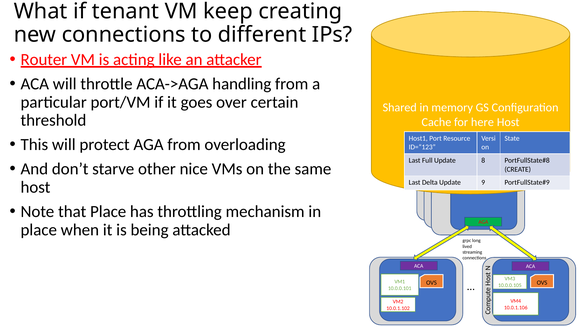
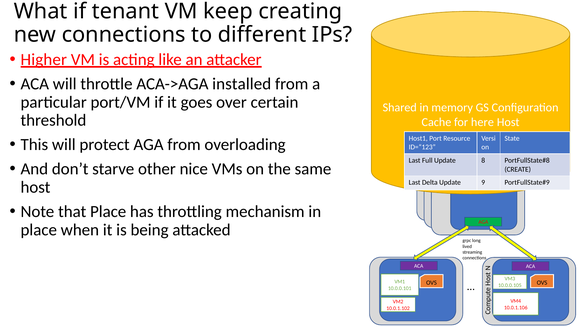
Router: Router -> Higher (44, 59)
handling: handling -> installed (242, 84)
